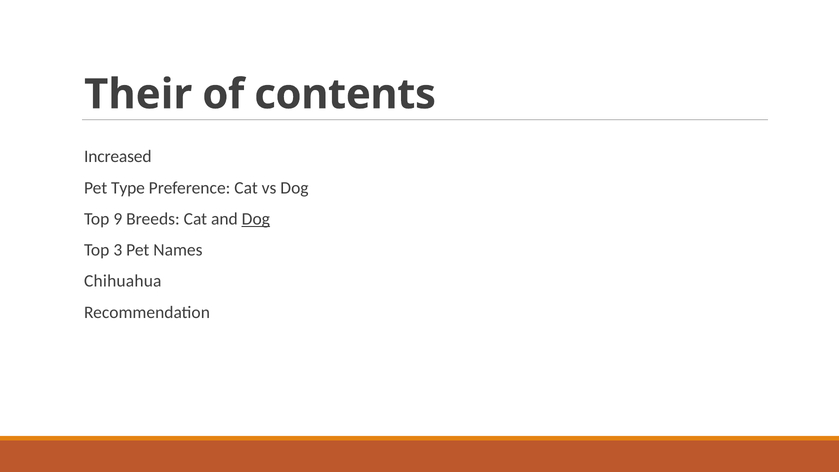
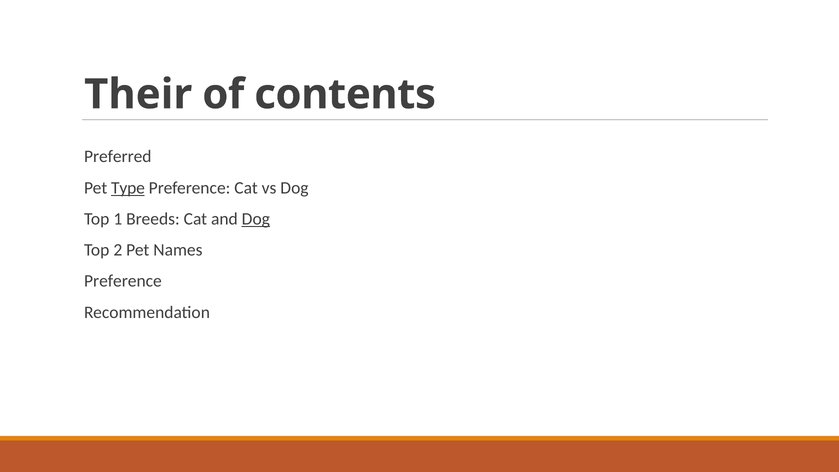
Increased: Increased -> Preferred (118, 157)
Type underline: none -> present (128, 188)
9: 9 -> 1 (118, 219)
3: 3 -> 2 (118, 250)
Chihuahua: Chihuahua -> Preference (123, 281)
